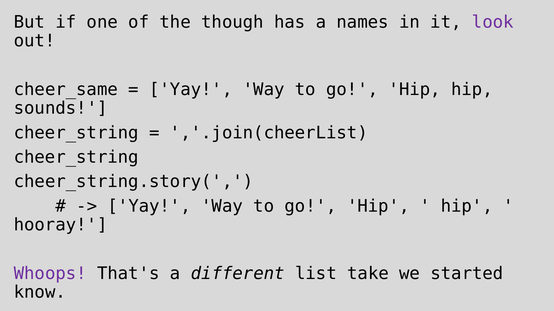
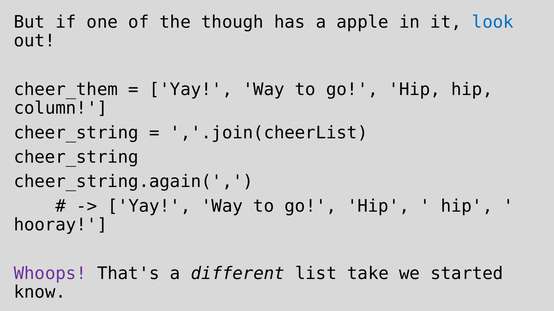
names: names -> apple (363, 22)
look colour: purple -> blue (493, 22)
cheer_same: cheer_same -> cheer_them (66, 90)
sounds: sounds -> column (61, 109)
cheer_string.story(: cheer_string.story( -> cheer_string.again( (134, 182)
